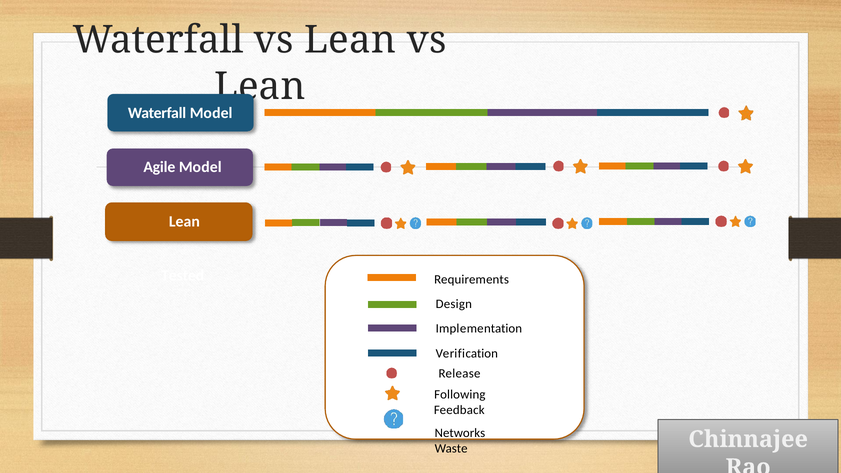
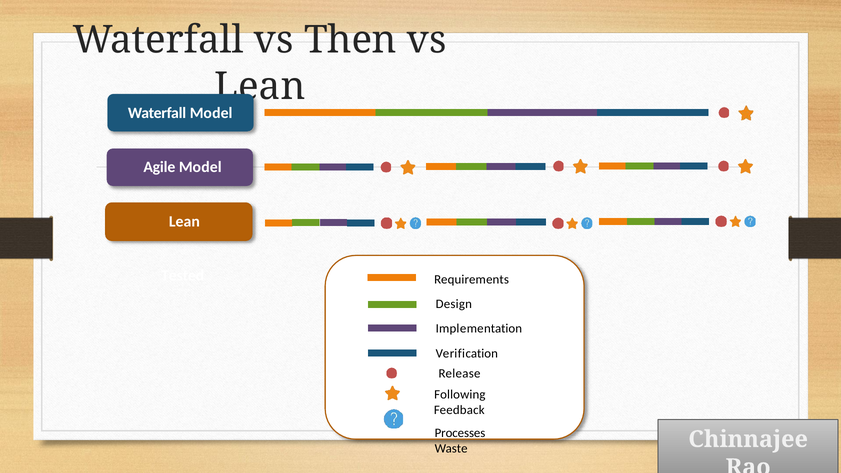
Waterfall vs Lean: Lean -> Then (350, 40)
Networks: Networks -> Processes (460, 433)
